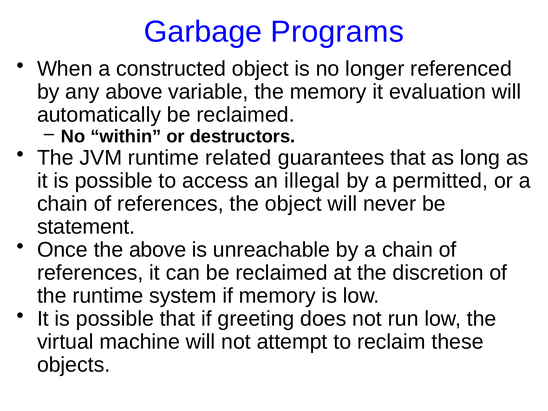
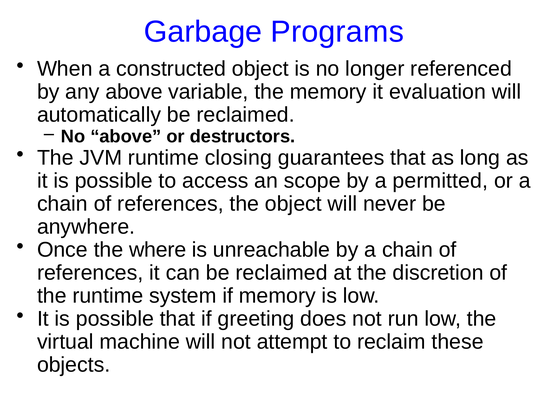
No within: within -> above (126, 136)
related: related -> closing (238, 158)
illegal: illegal -> scope (312, 181)
statement: statement -> anywhere (86, 227)
the above: above -> where (158, 250)
